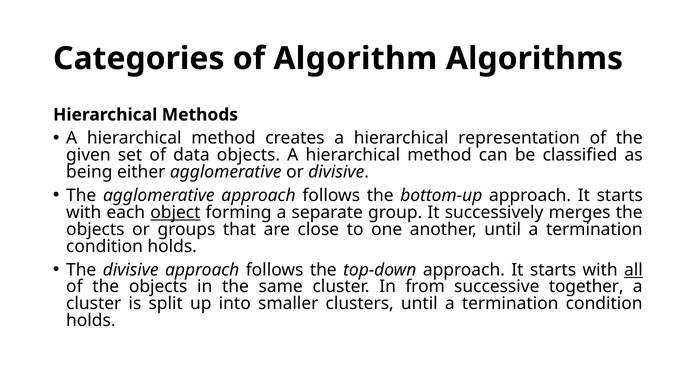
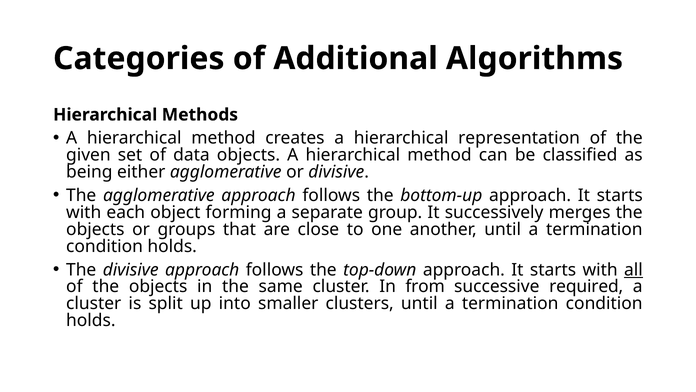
Algorithm: Algorithm -> Additional (355, 58)
object underline: present -> none (175, 212)
together: together -> required (586, 286)
